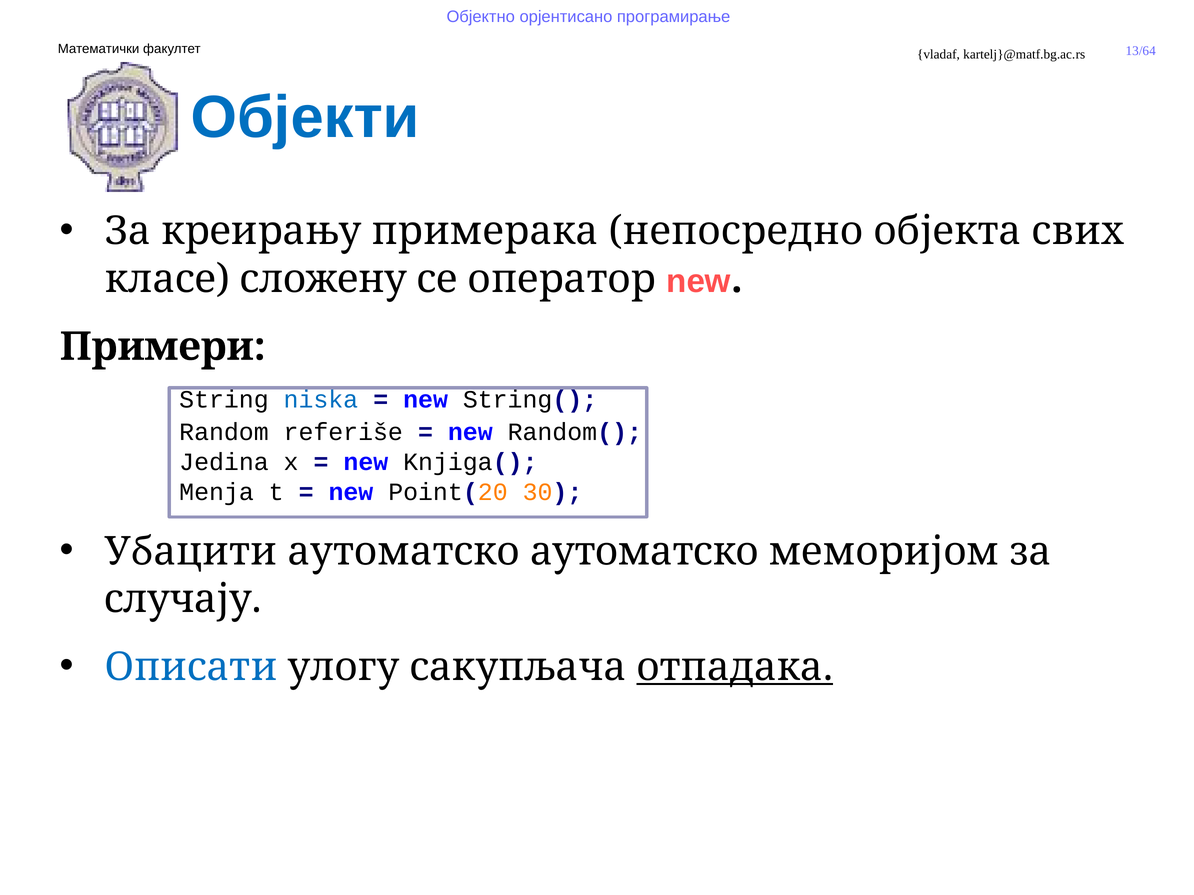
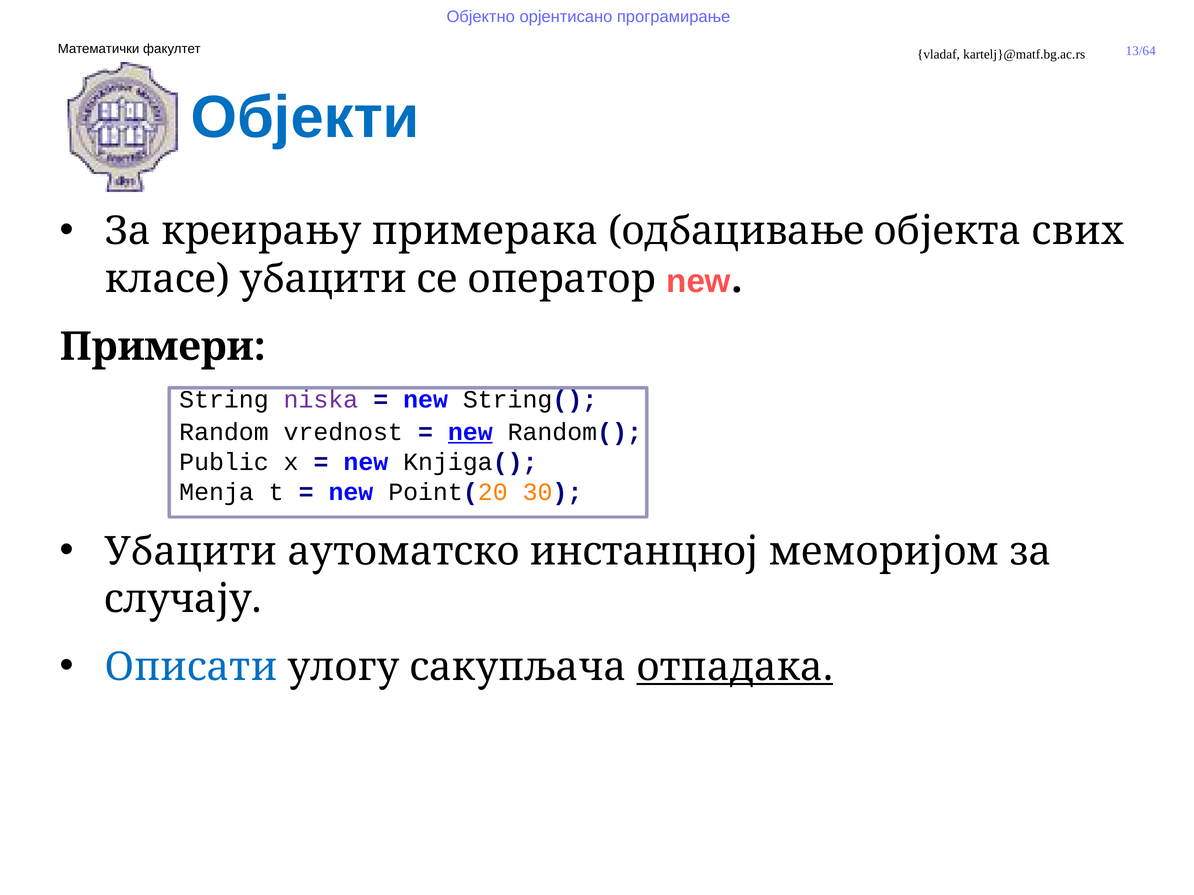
непосредно: непосредно -> одбацивање (736, 231)
класе сложену: сложену -> убацити (324, 279)
niska colour: blue -> purple (321, 400)
referiše: referiše -> vrednost (343, 432)
new underline: none -> present (470, 432)
Jedina: Jedina -> Public (224, 462)
аутоматско аутоматско: аутоматско -> инстанцној (644, 552)
